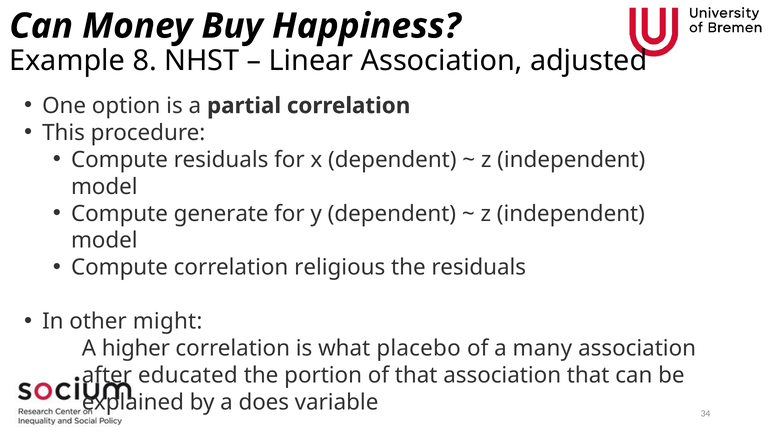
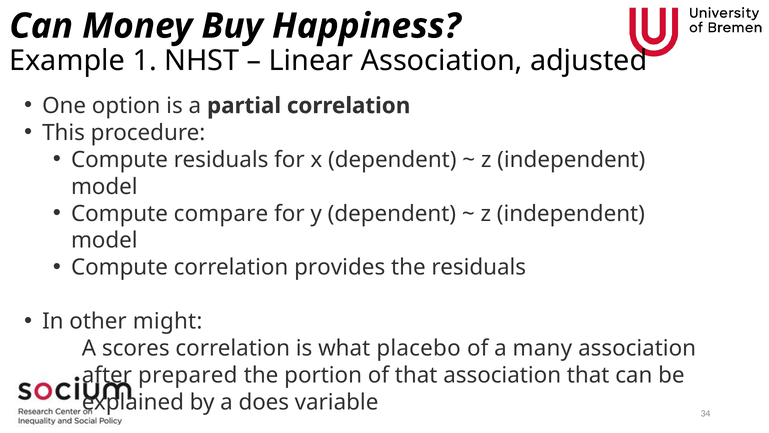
8: 8 -> 1 (145, 61)
generate: generate -> compare (221, 213)
religious: religious -> provides (340, 267)
higher: higher -> scores (136, 348)
educated: educated -> prepared (188, 375)
